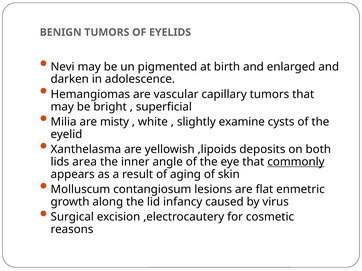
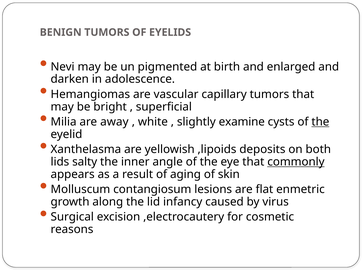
misty: misty -> away (114, 122)
the underline: none -> present (320, 122)
area: area -> salty (85, 162)
